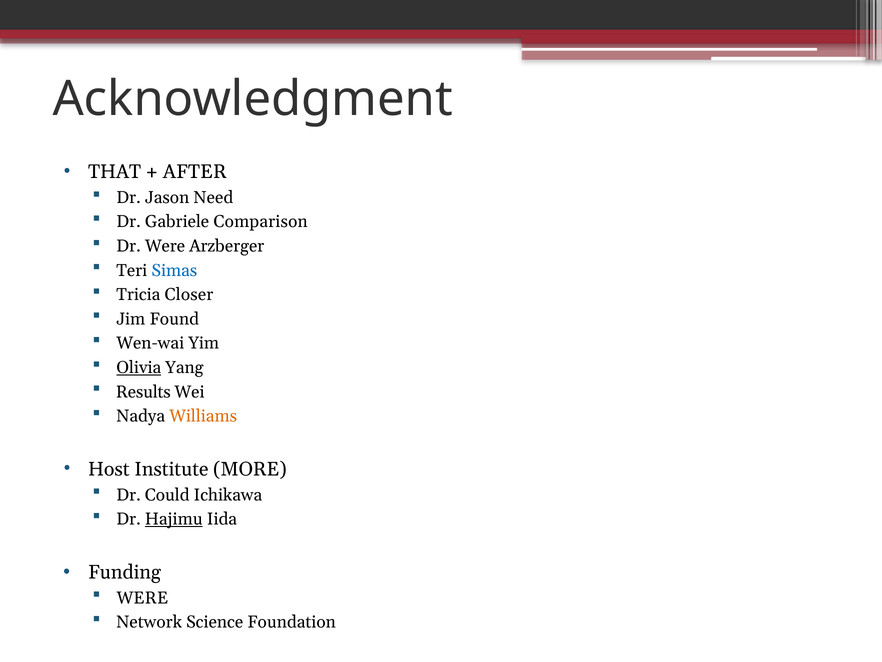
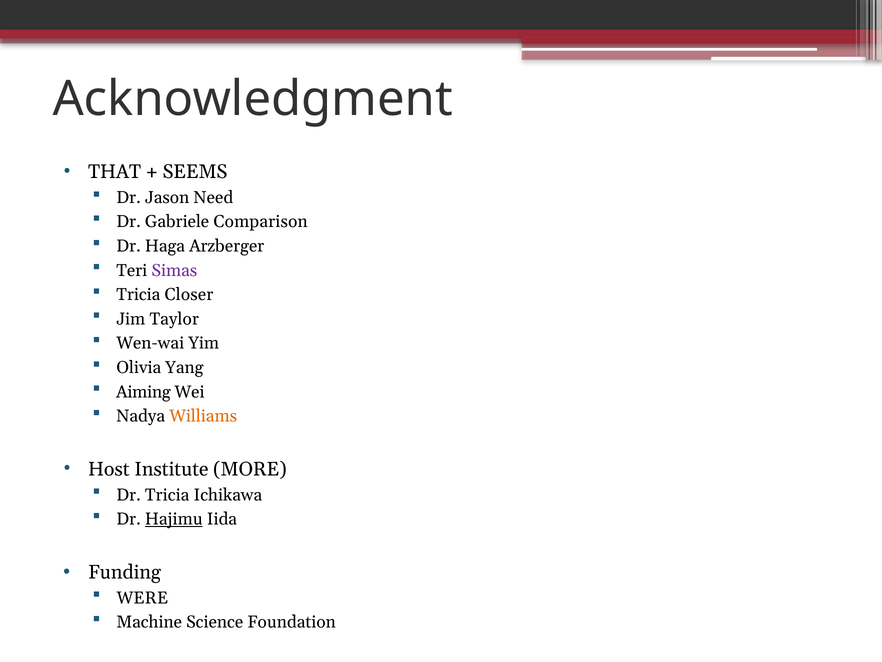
AFTER: AFTER -> SEEMS (195, 172)
Dr Were: Were -> Haga (165, 246)
Simas colour: blue -> purple (174, 270)
Found: Found -> Taylor (174, 319)
Olivia underline: present -> none (139, 367)
Results: Results -> Aiming (143, 392)
Dr Could: Could -> Tricia (167, 494)
Network: Network -> Machine (149, 622)
